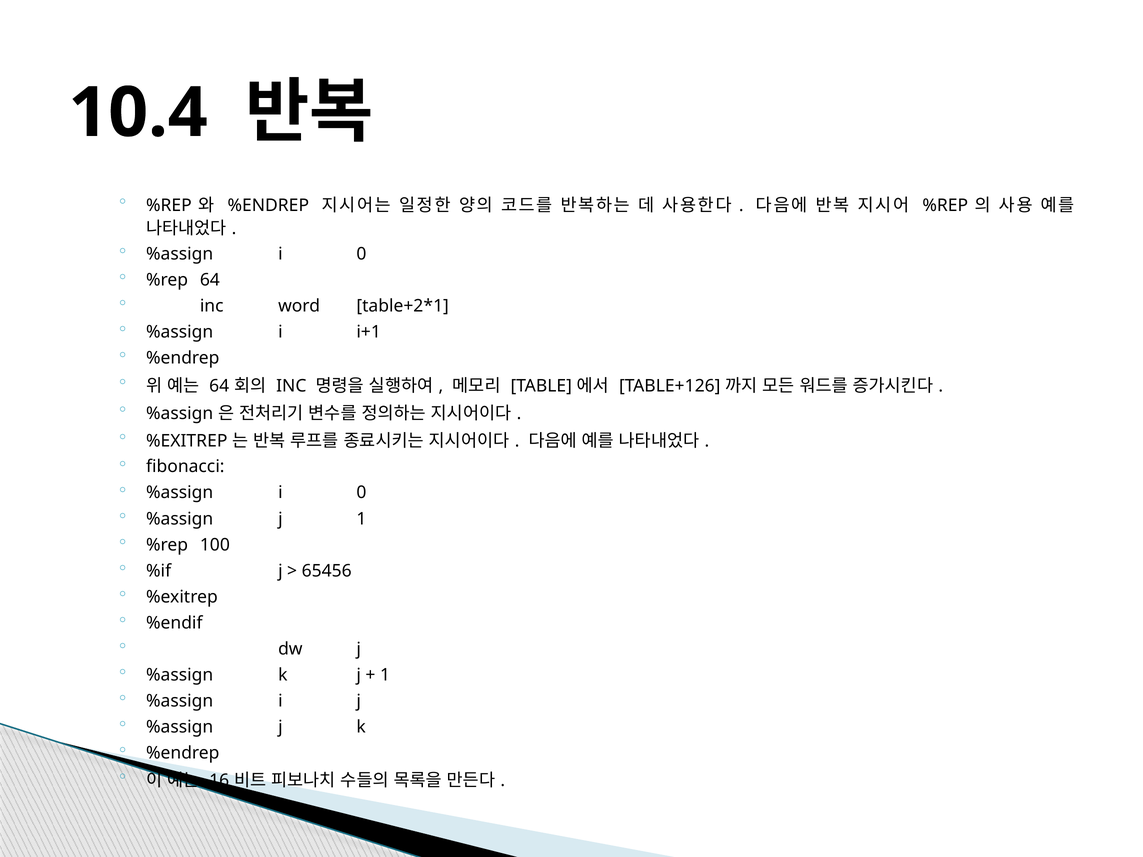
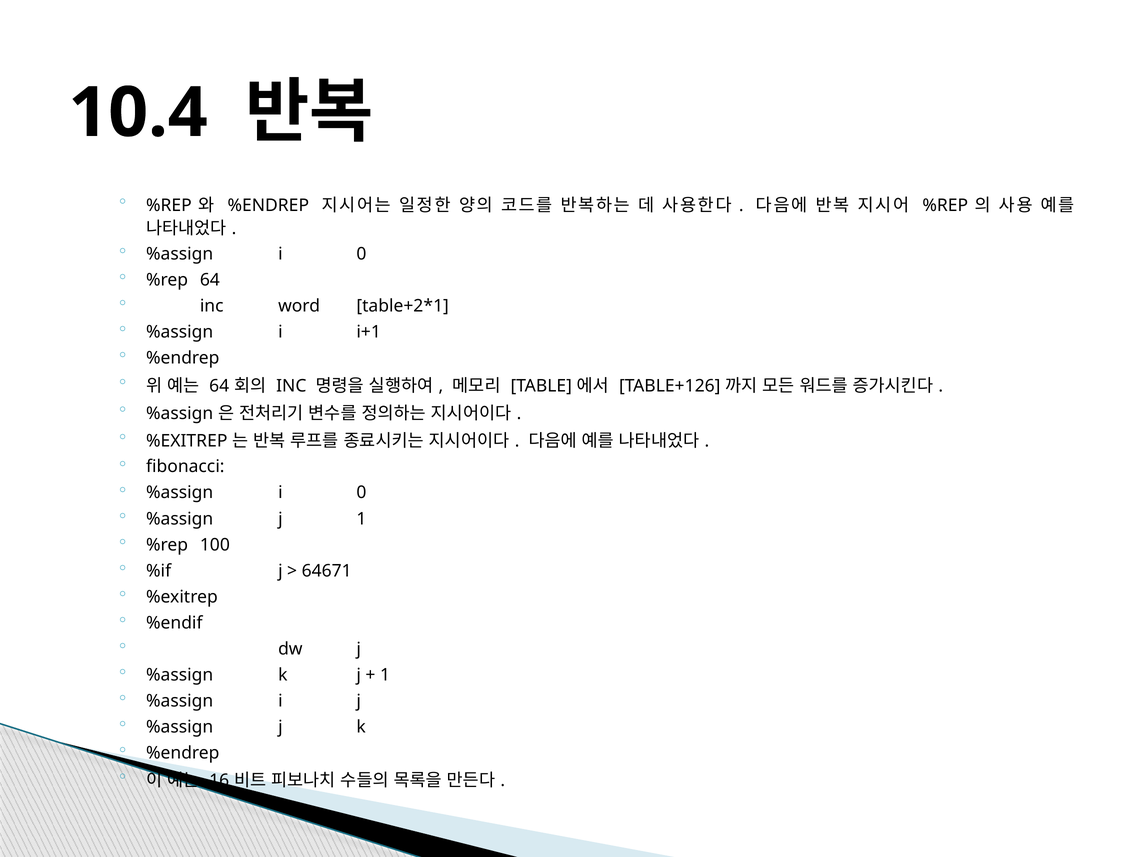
65456: 65456 -> 64671 (327, 571)
